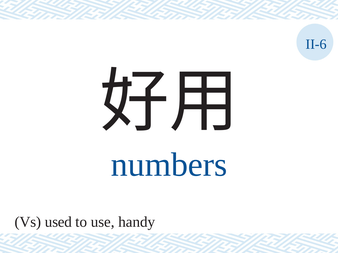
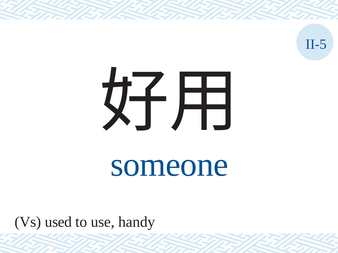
II-6: II-6 -> II-5 (316, 44)
numbers: numbers -> someone (169, 165)
